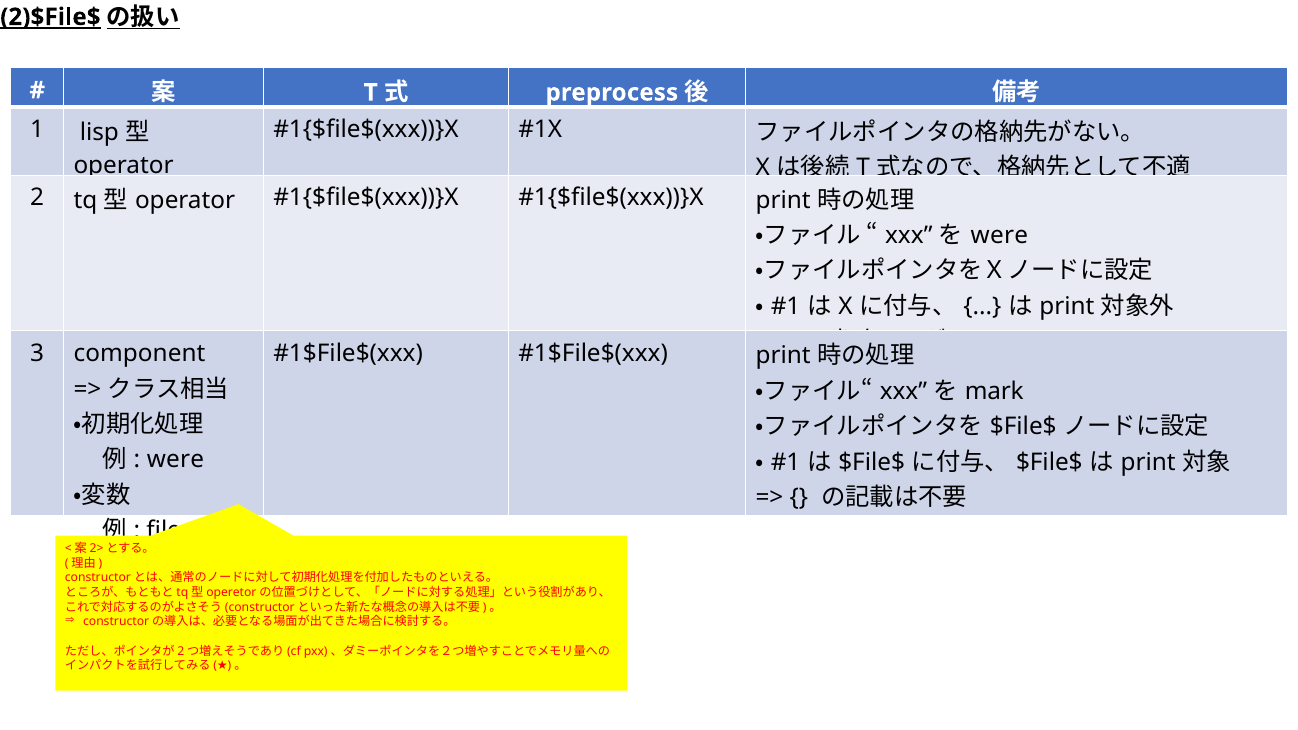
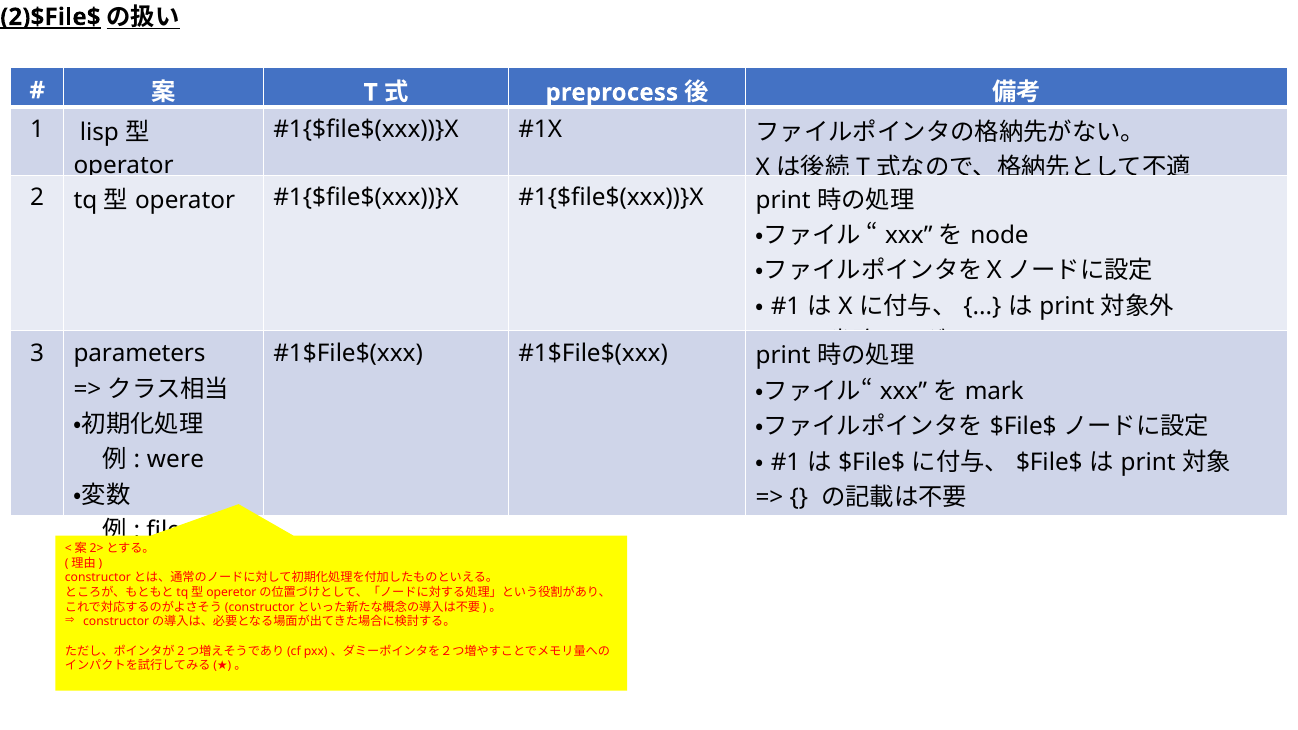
were: were -> node (999, 236)
component: component -> parameters (140, 354)
